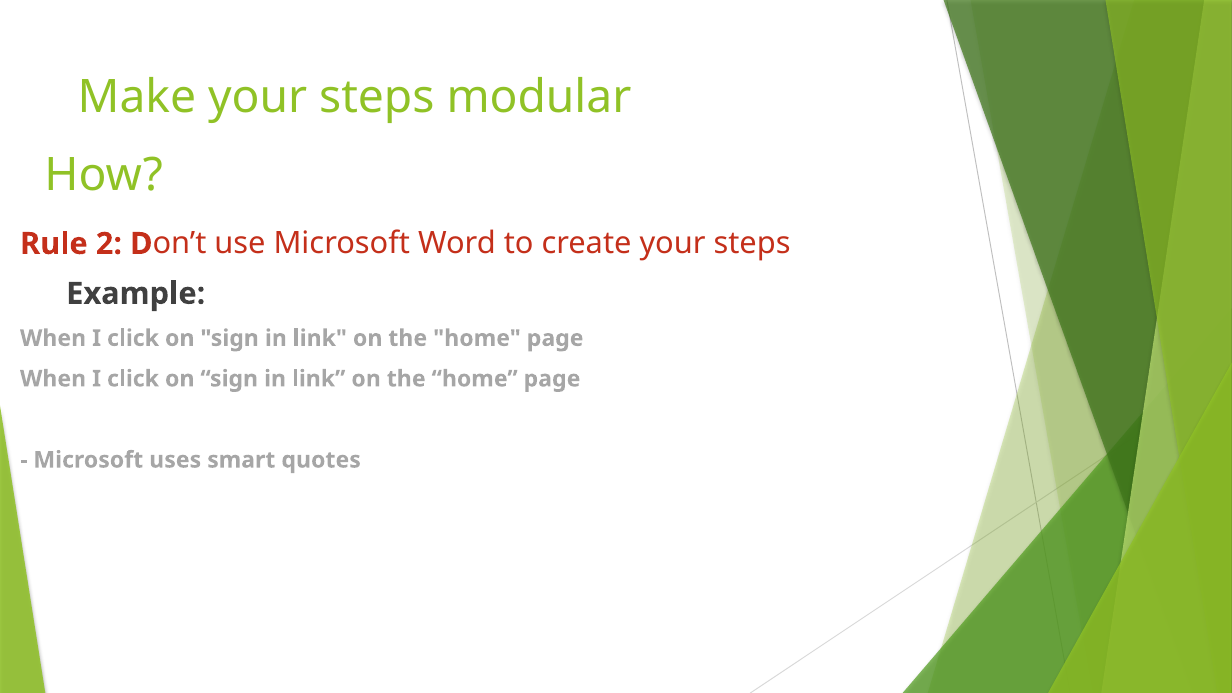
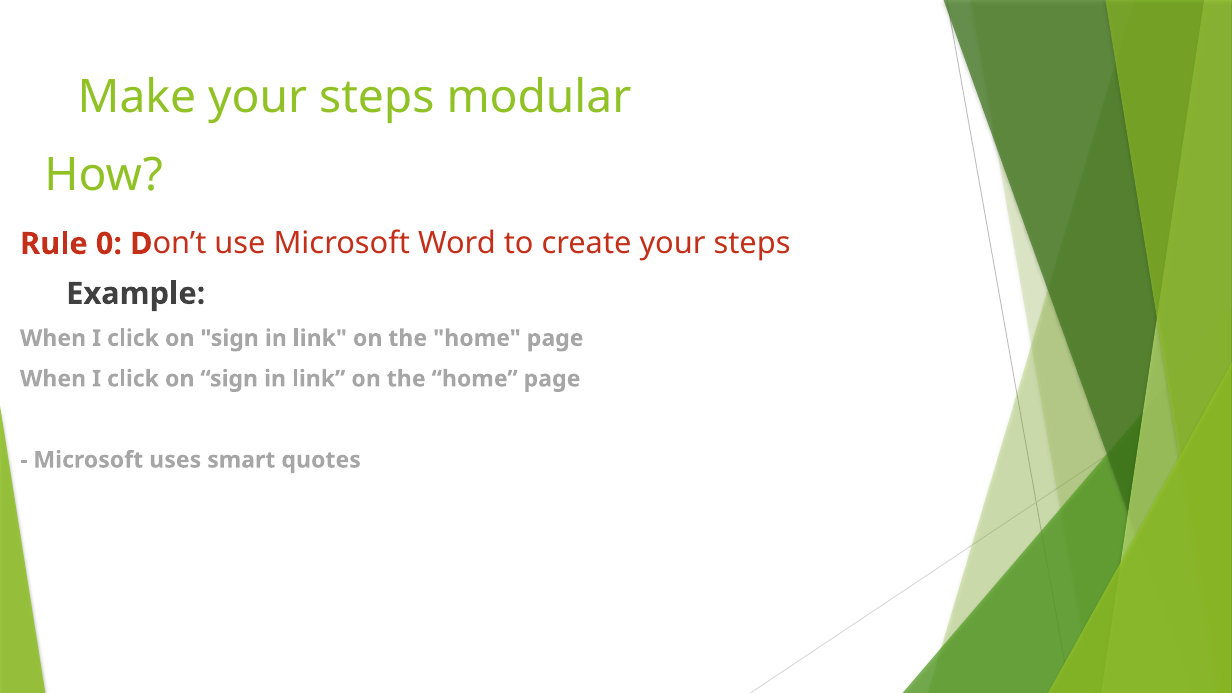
2: 2 -> 0 (109, 244)
